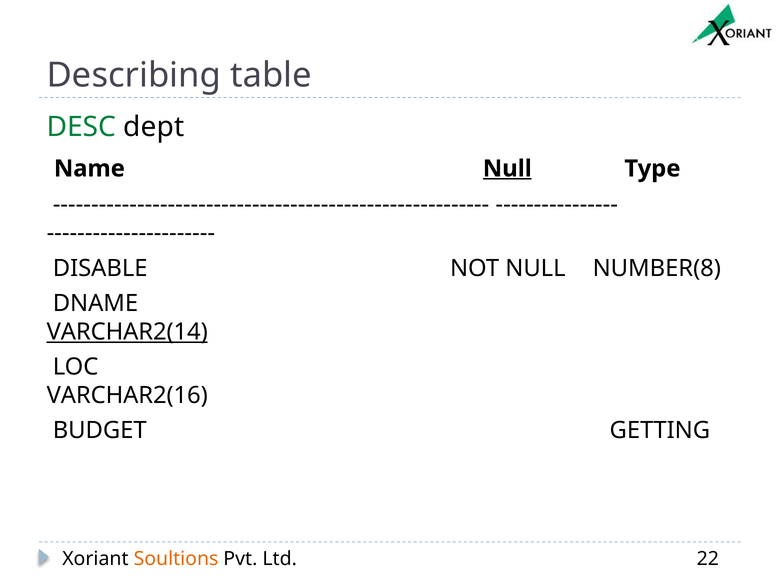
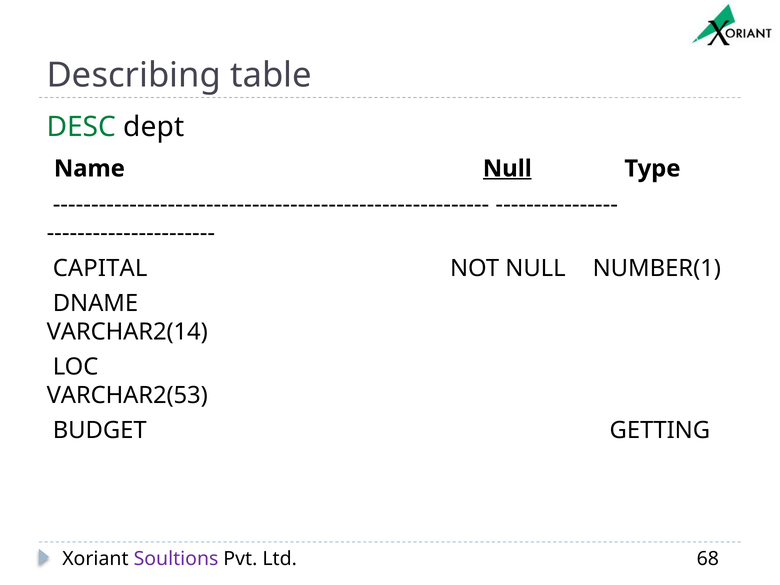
DISABLE: DISABLE -> CAPITAL (100, 268)
NUMBER(8: NUMBER(8 -> NUMBER(1 (657, 268)
VARCHAR2(14 underline: present -> none (127, 332)
VARCHAR2(16: VARCHAR2(16 -> VARCHAR2(53 (127, 395)
Soultions colour: orange -> purple (176, 559)
22: 22 -> 68 (708, 559)
